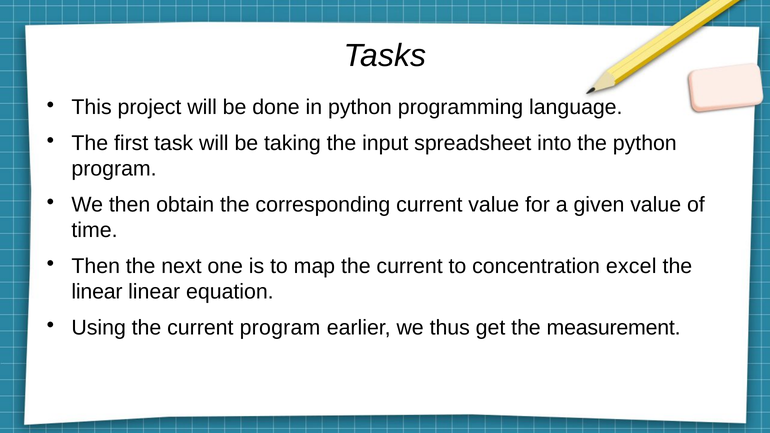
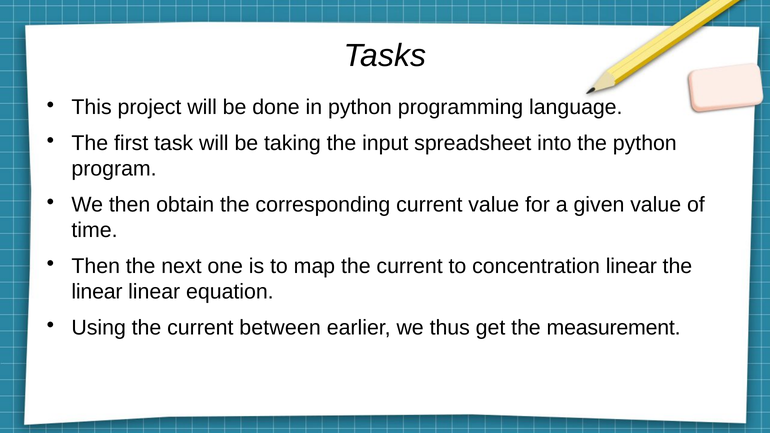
concentration excel: excel -> linear (631, 266)
current program: program -> between (280, 328)
